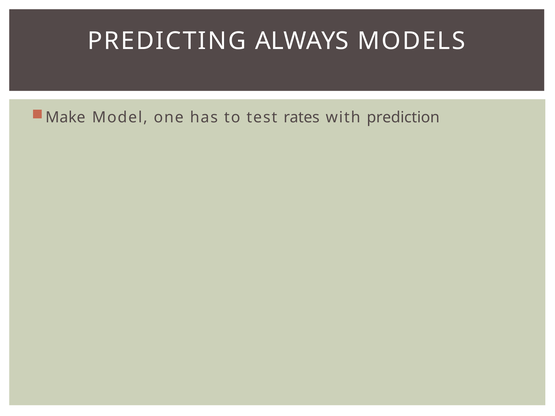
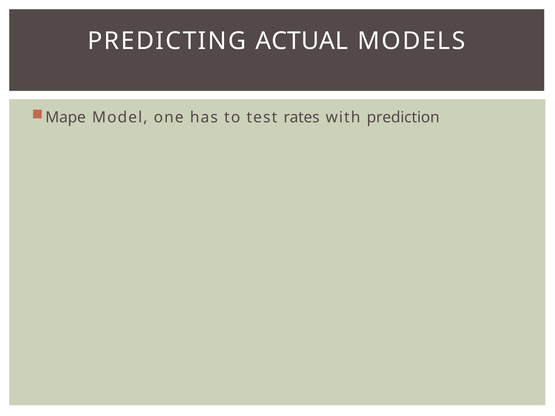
ALWAYS: ALWAYS -> ACTUAL (302, 41)
Make: Make -> Mape (66, 117)
